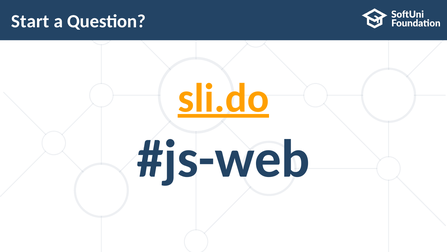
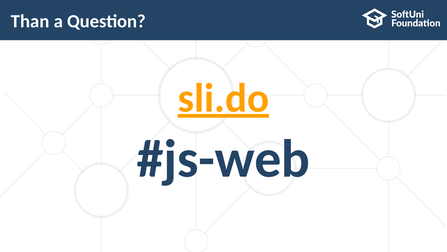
Start: Start -> Than (30, 21)
